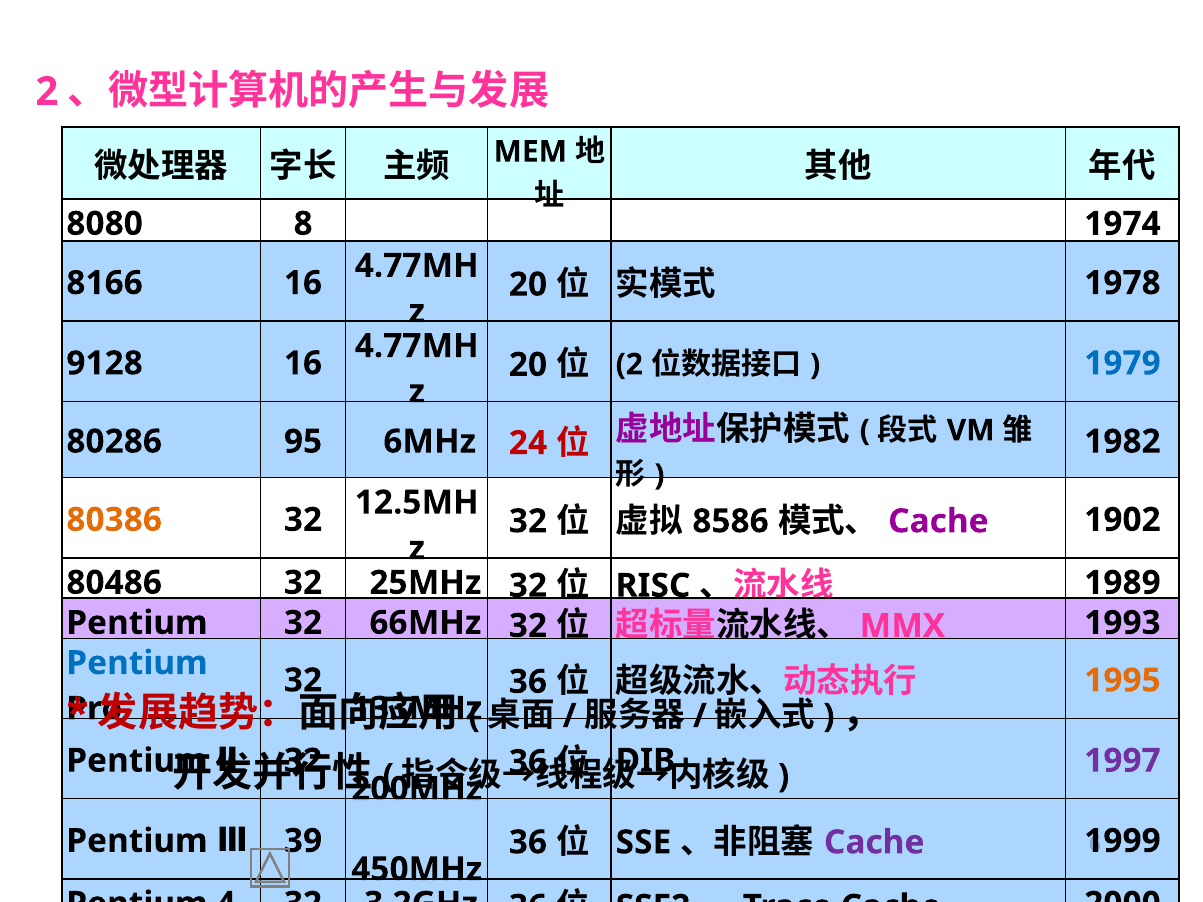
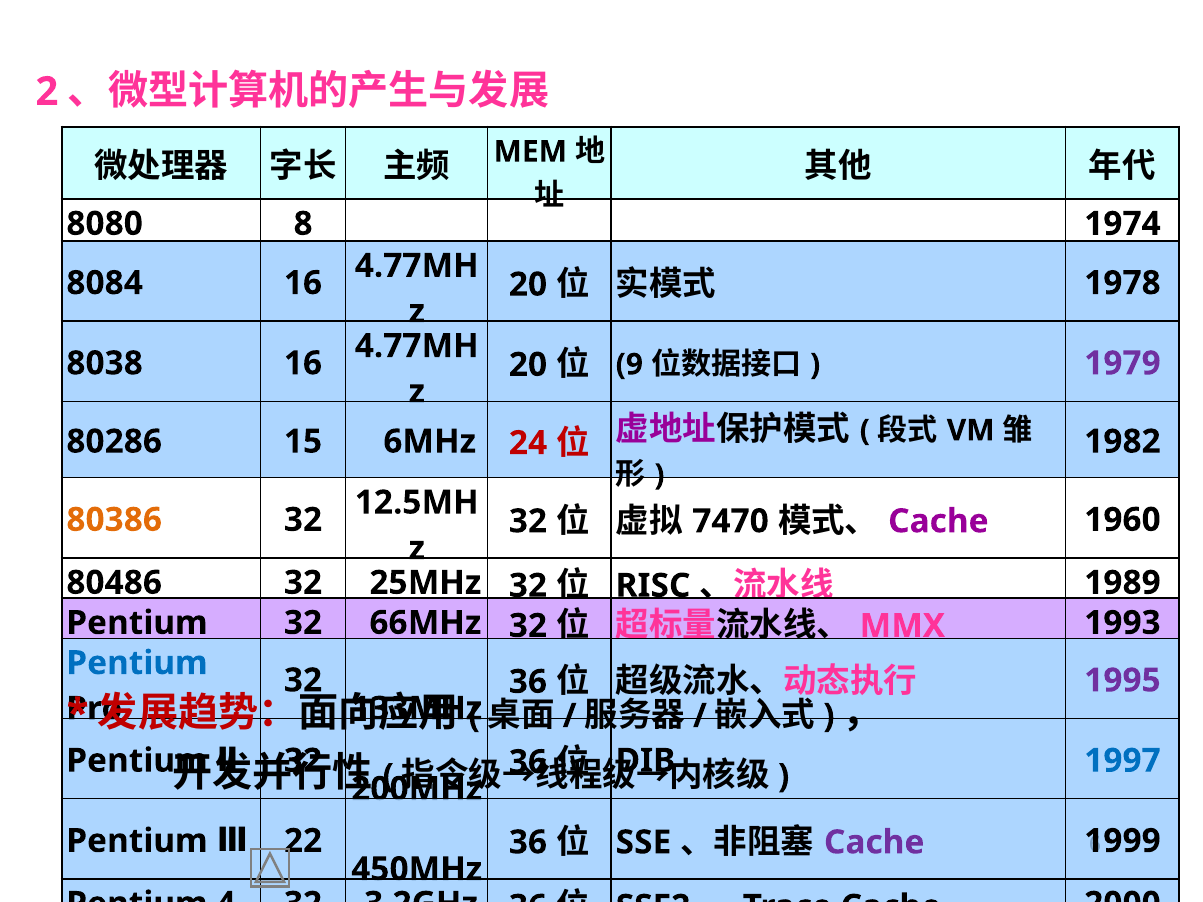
8166: 8166 -> 8084 (105, 283)
9128: 9128 -> 8038 (105, 363)
2: 2 -> 9 (629, 365)
1979 colour: blue -> purple (1122, 363)
95: 95 -> 15 (303, 442)
8586: 8586 -> 7470 (731, 521)
1902: 1902 -> 1960 (1122, 520)
1995 colour: orange -> purple (1122, 681)
1997 colour: purple -> blue (1122, 761)
39: 39 -> 22 (303, 841)
